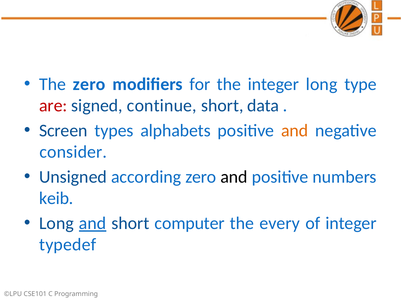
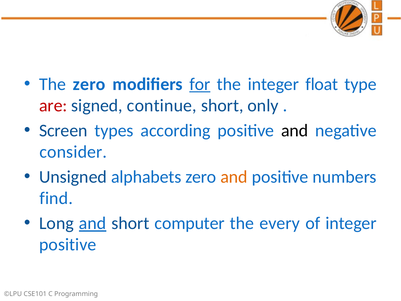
for underline: none -> present (200, 84)
integer long: long -> float (322, 84)
data: data -> only (263, 106)
alphabets: alphabets -> according (176, 130)
and colour: orange -> black (295, 130)
according: according -> alphabets (146, 177)
and colour: black -> orange (234, 177)
keib: keib -> find (56, 198)
typedef: typedef -> positive (68, 245)
